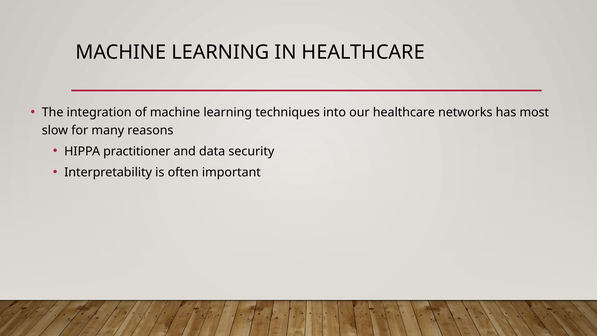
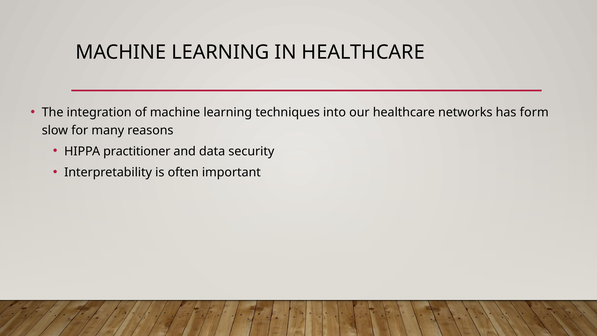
most: most -> form (534, 112)
